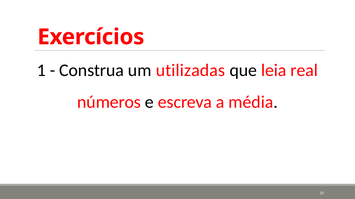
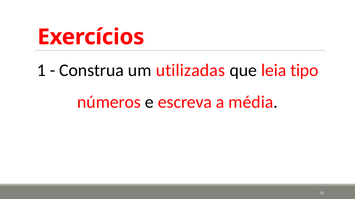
real: real -> tipo (304, 70)
